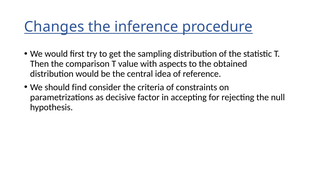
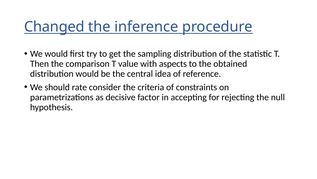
Changes: Changes -> Changed (54, 27)
find: find -> rate (79, 87)
